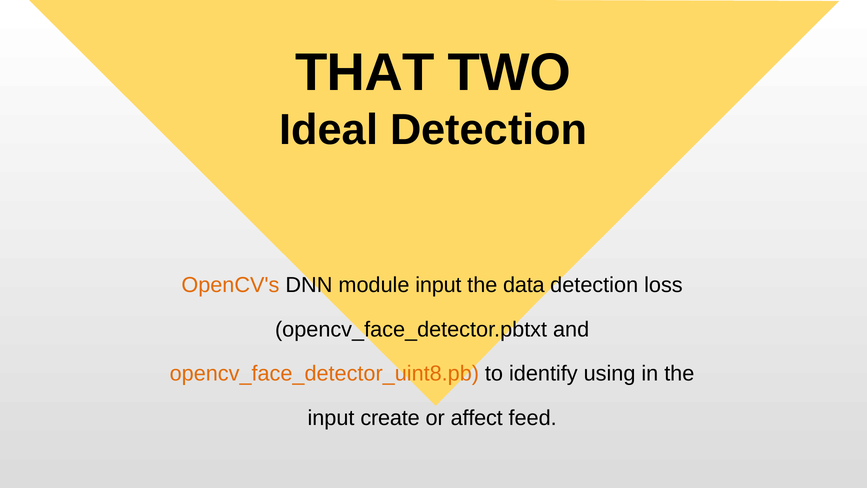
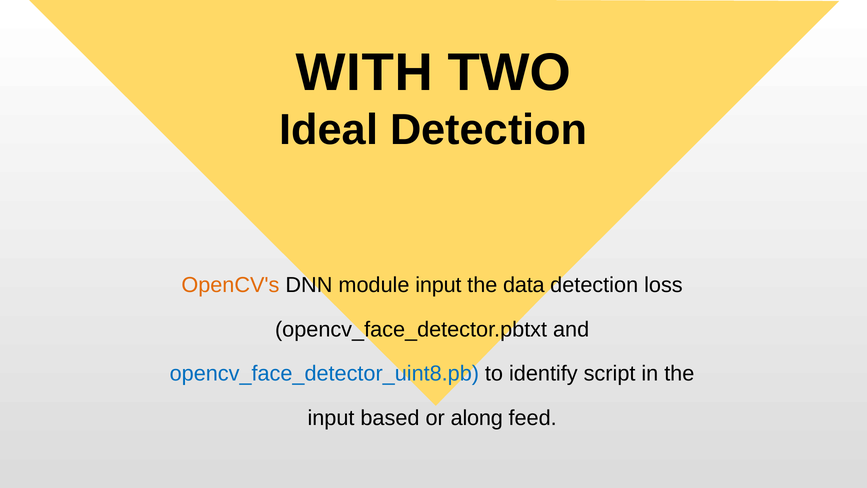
THAT: THAT -> WITH (364, 73)
opencv_face_detector_uint8.pb colour: orange -> blue (324, 374)
using: using -> script (610, 374)
create: create -> based (390, 418)
affect: affect -> along (477, 418)
